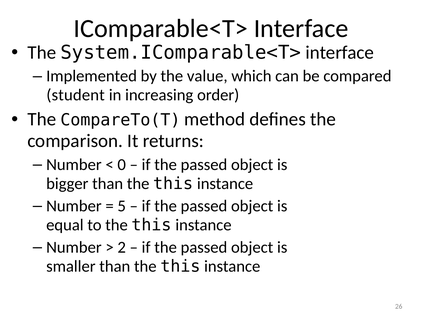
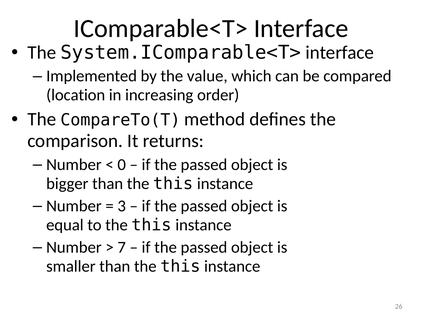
student: student -> location (76, 95)
5: 5 -> 3 (122, 206)
2: 2 -> 7 (122, 247)
